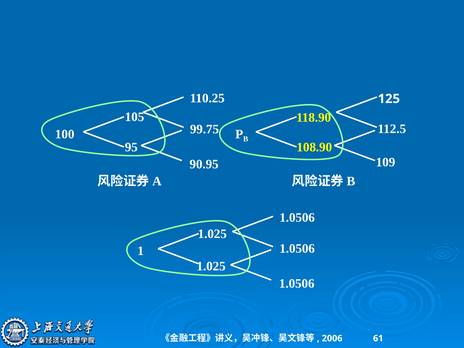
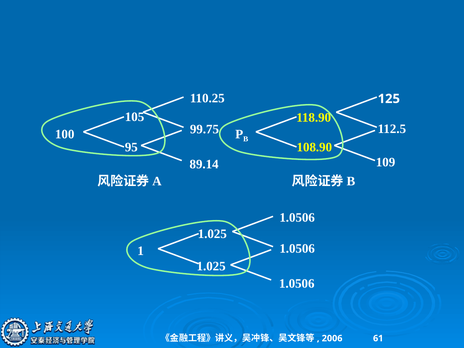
90.95: 90.95 -> 89.14 (204, 164)
